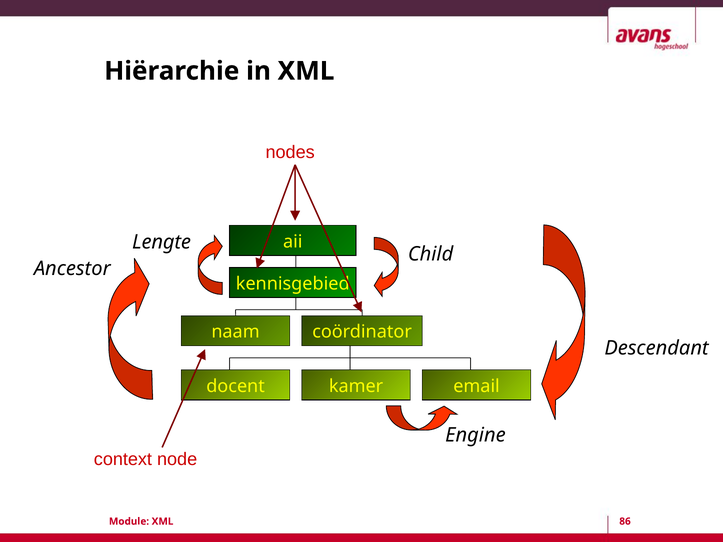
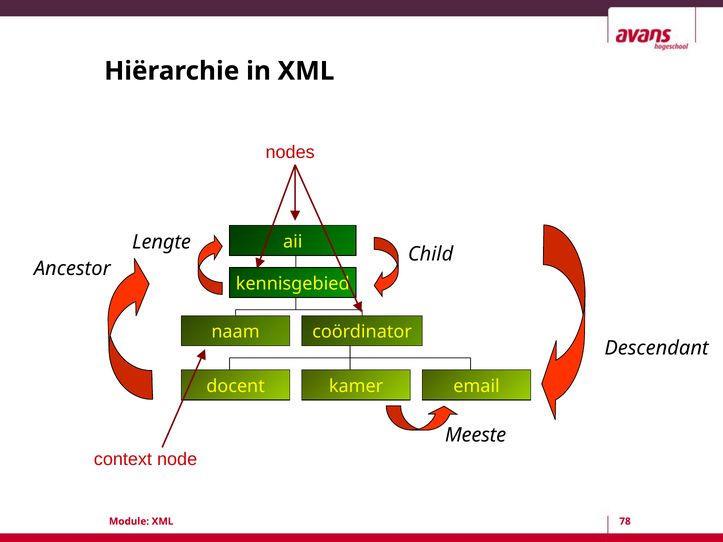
Engine: Engine -> Meeste (476, 435)
86: 86 -> 78 (625, 522)
